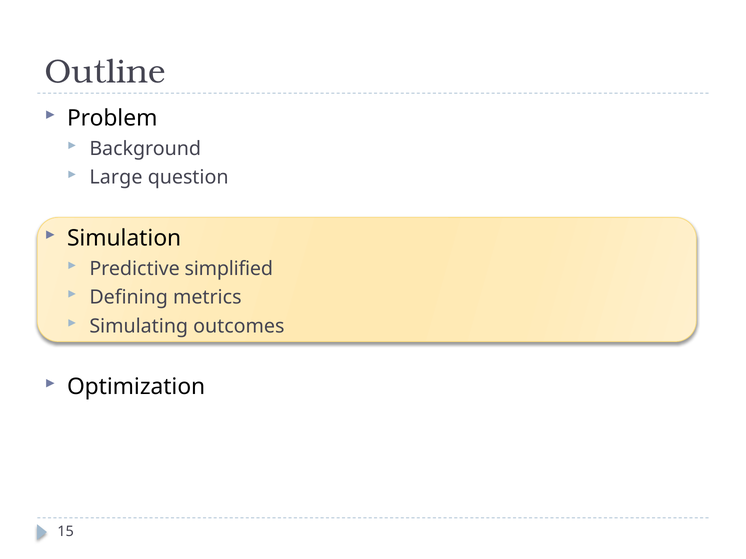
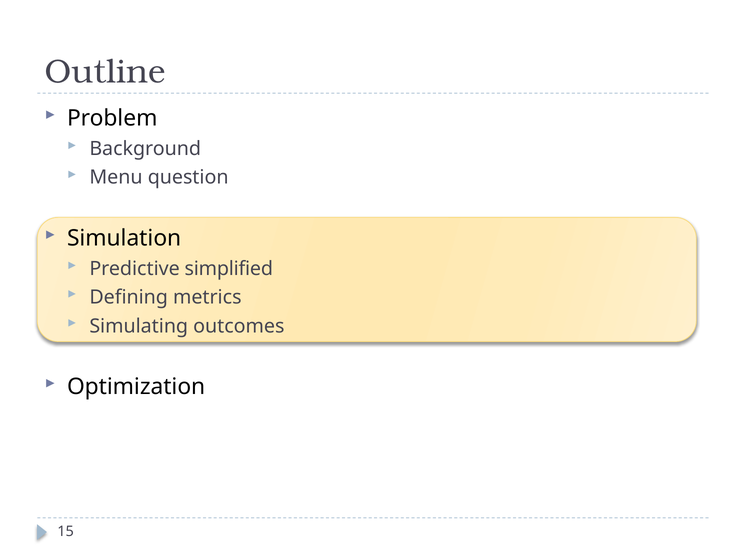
Large: Large -> Menu (116, 178)
